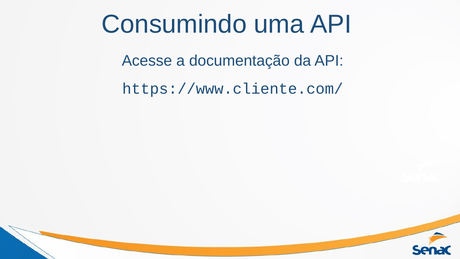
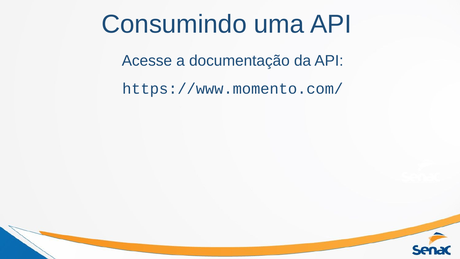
https://www.cliente.com/: https://www.cliente.com/ -> https://www.momento.com/ (233, 89)
